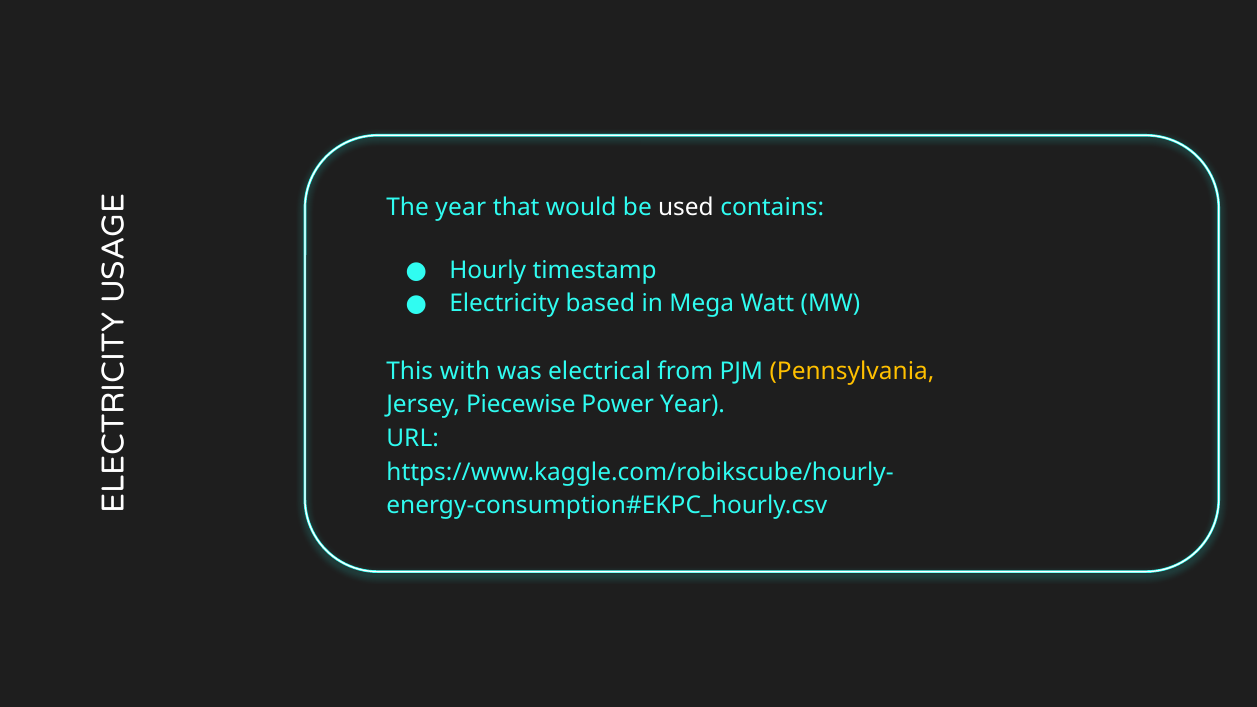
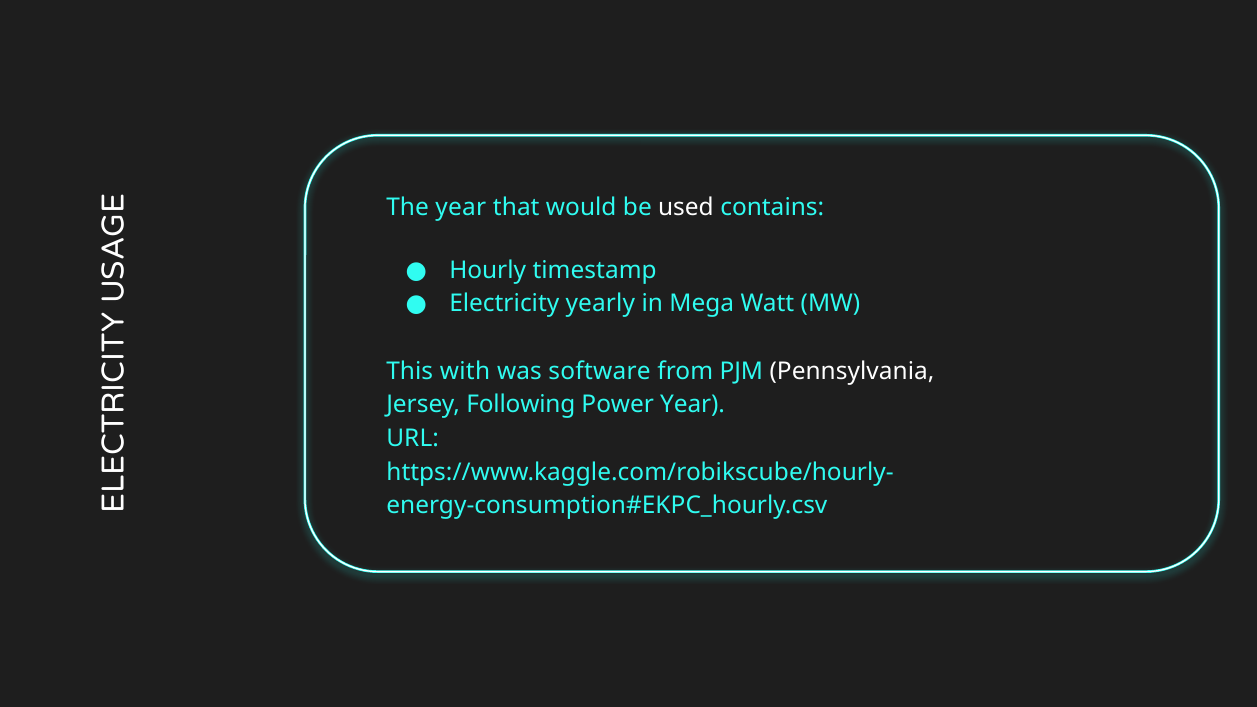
based: based -> yearly (600, 304)
electrical: electrical -> software (600, 371)
Pennsylvania colour: yellow -> white (852, 371)
Piecewise: Piecewise -> Following (521, 405)
